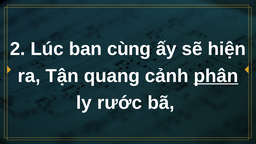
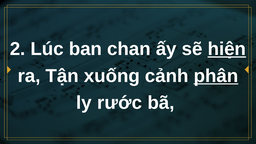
cùng: cùng -> chan (129, 49)
hiện underline: none -> present (227, 49)
quang: quang -> xuống (112, 76)
